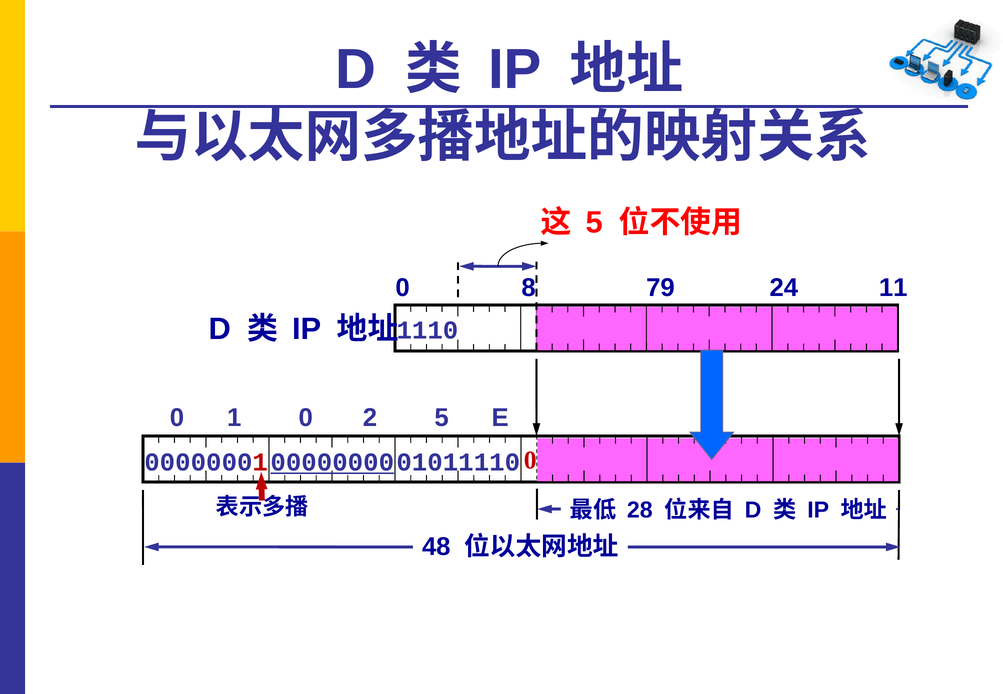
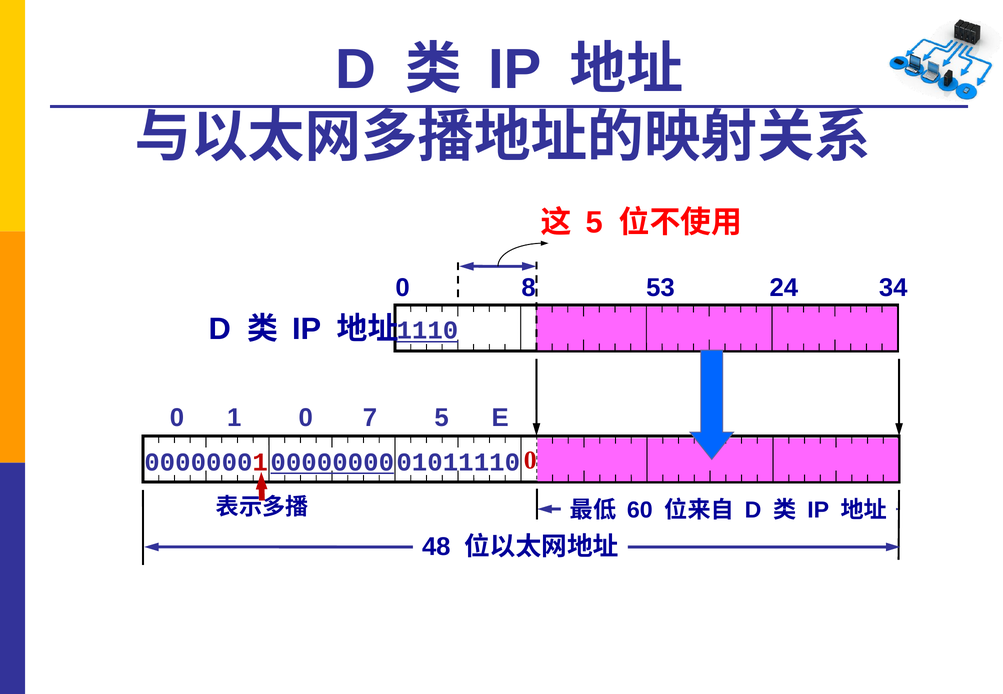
79: 79 -> 53 (660, 288)
11: 11 -> 34 (893, 288)
1110 underline: none -> present (427, 331)
2: 2 -> 7 (370, 418)
28: 28 -> 60 (640, 510)
